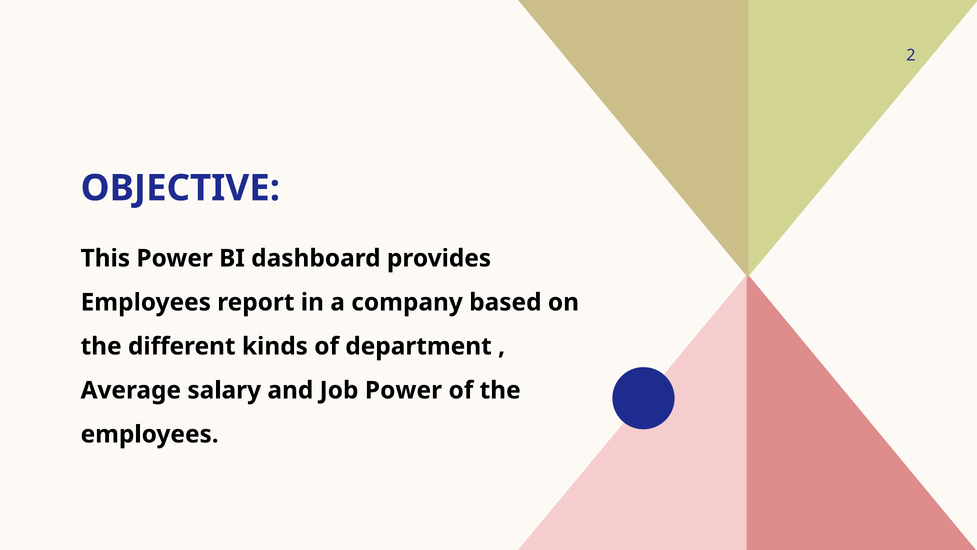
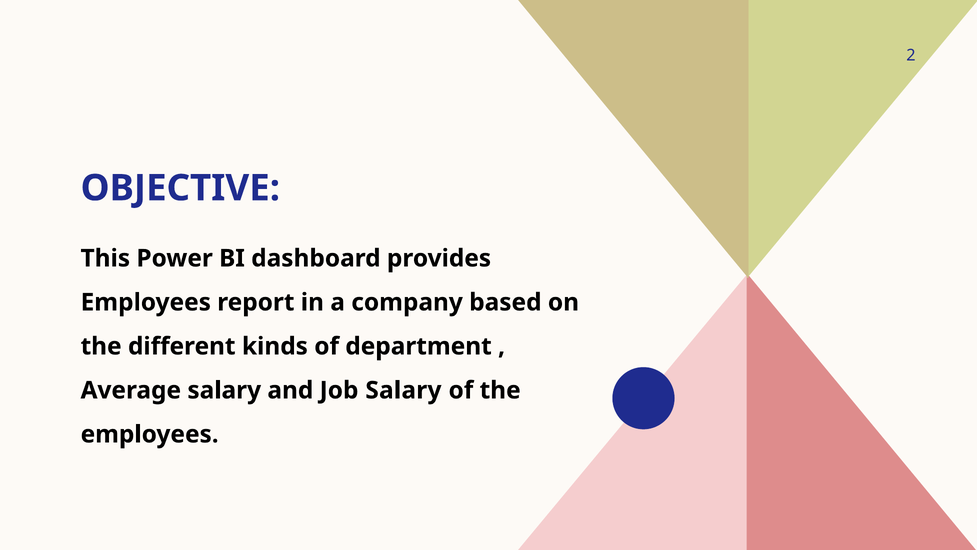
Job Power: Power -> Salary (403, 390)
